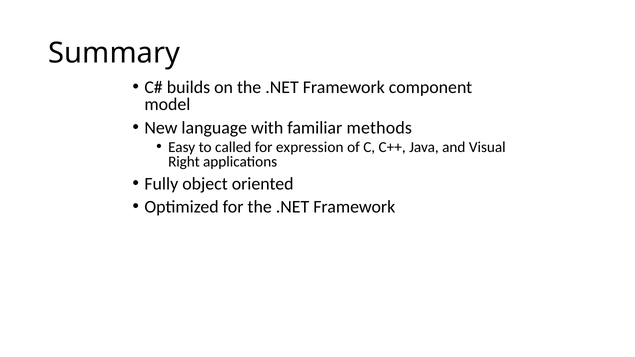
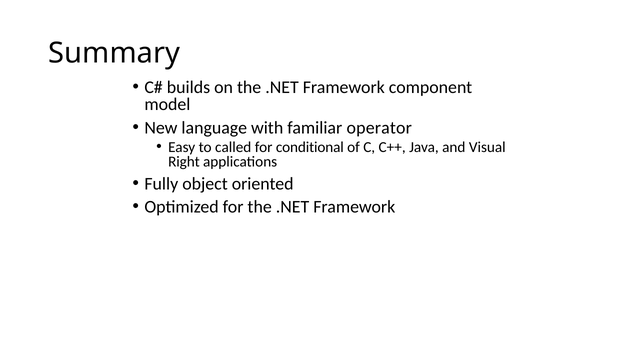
methods: methods -> operator (379, 128)
expression: expression -> conditional (310, 147)
